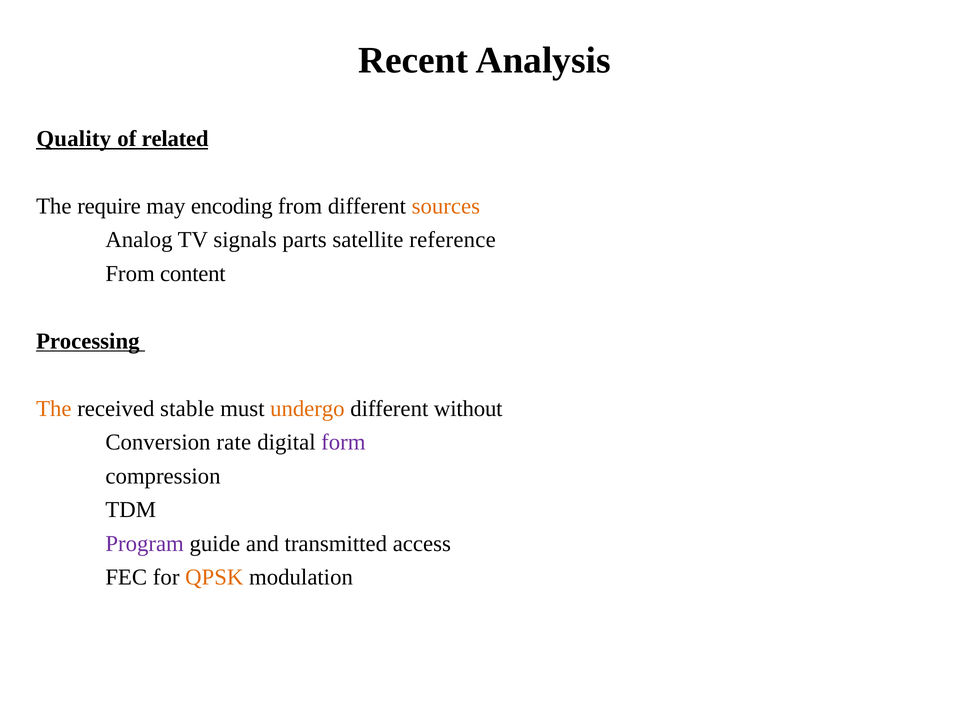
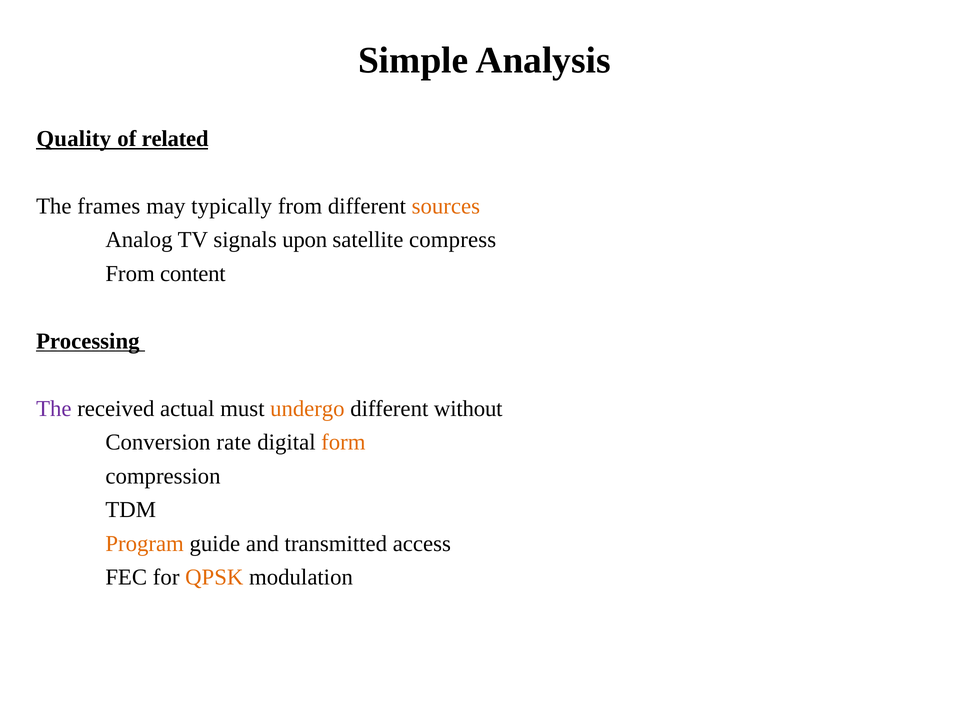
Recent: Recent -> Simple (413, 60)
require: require -> frames (109, 206)
encoding: encoding -> typically (232, 206)
parts: parts -> upon (305, 240)
reference: reference -> compress (453, 240)
The colour: orange -> purple (54, 409)
stable: stable -> actual (187, 409)
form colour: purple -> orange (343, 442)
Program colour: purple -> orange (145, 544)
